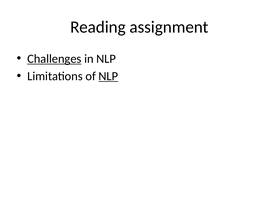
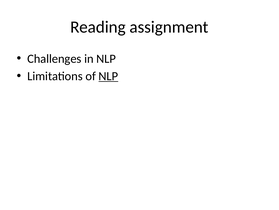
Challenges underline: present -> none (54, 59)
